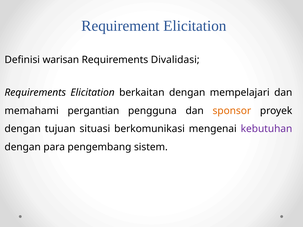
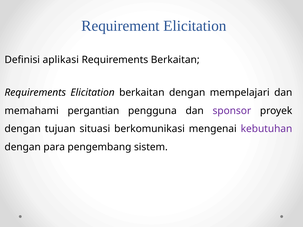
warisan: warisan -> aplikasi (61, 60)
Requirements Divalidasi: Divalidasi -> Berkaitan (175, 60)
sponsor colour: orange -> purple (232, 111)
